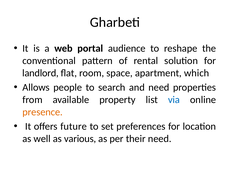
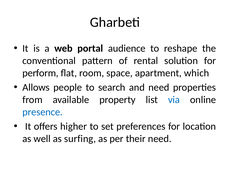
landlord: landlord -> perform (40, 73)
presence colour: orange -> blue (43, 112)
future: future -> higher (74, 126)
various: various -> surfing (80, 138)
